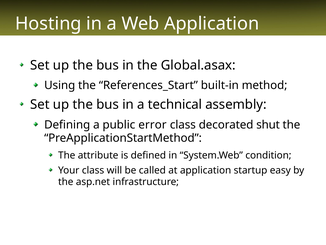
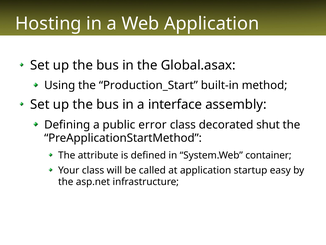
References_Start: References_Start -> Production_Start (148, 85)
technical: technical -> interface (175, 104)
condition: condition -> container (268, 155)
